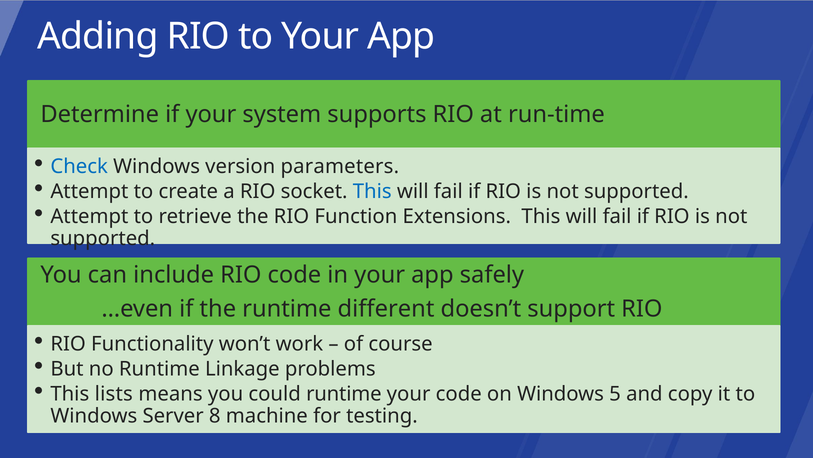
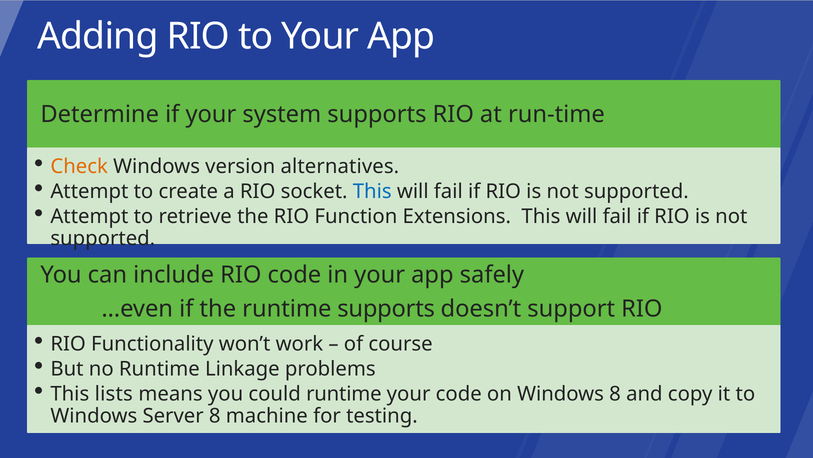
Check colour: blue -> orange (79, 166)
parameters: parameters -> alternatives (340, 166)
runtime different: different -> supports (386, 309)
Windows 5: 5 -> 8 (615, 393)
